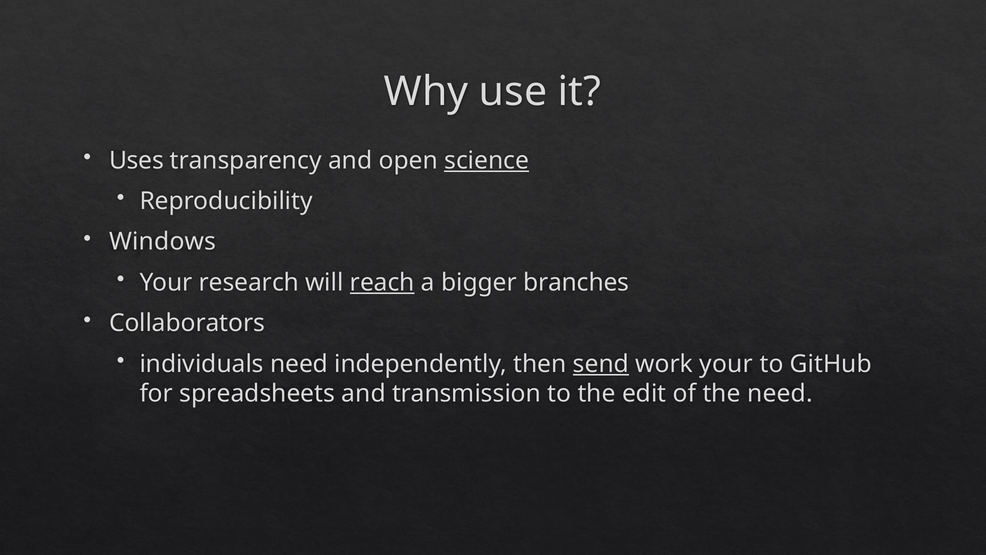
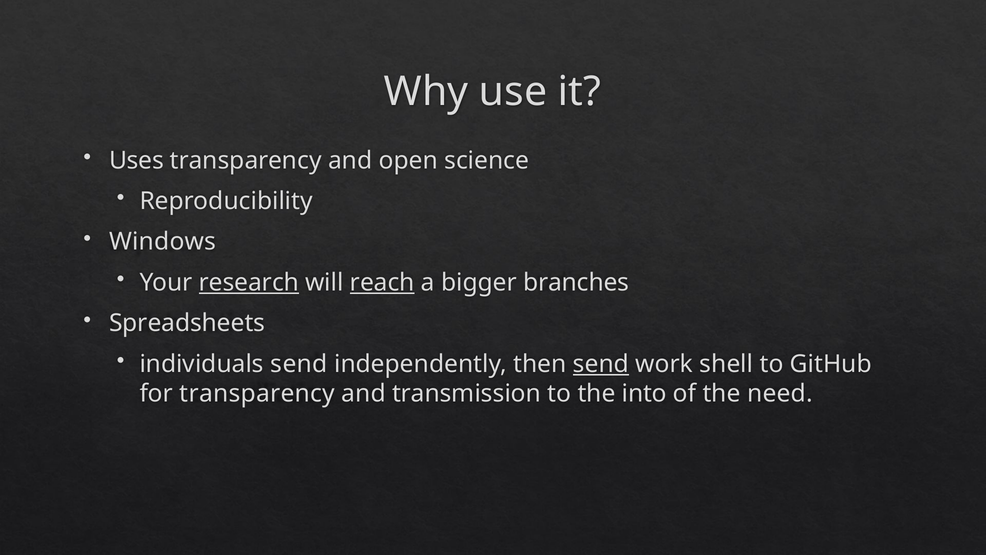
science underline: present -> none (487, 160)
research underline: none -> present (249, 282)
Collaborators: Collaborators -> Spreadsheets (187, 323)
individuals need: need -> send (299, 364)
work your: your -> shell (726, 364)
for spreadsheets: spreadsheets -> transparency (257, 393)
edit: edit -> into (644, 393)
